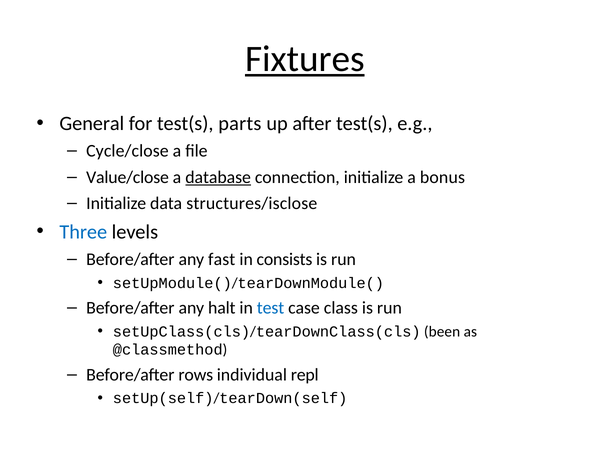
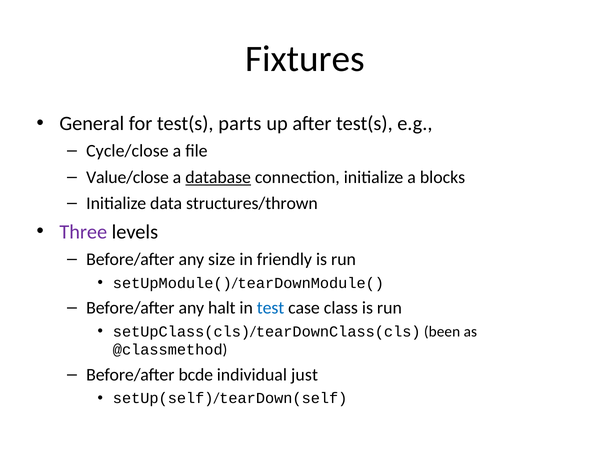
Fixtures underline: present -> none (305, 59)
bonus: bonus -> blocks (443, 177)
structures/isclose: structures/isclose -> structures/thrown (252, 203)
Three colour: blue -> purple (83, 232)
fast: fast -> size (222, 259)
consists: consists -> friendly (284, 259)
rows: rows -> bcde (196, 374)
repl: repl -> just (305, 374)
